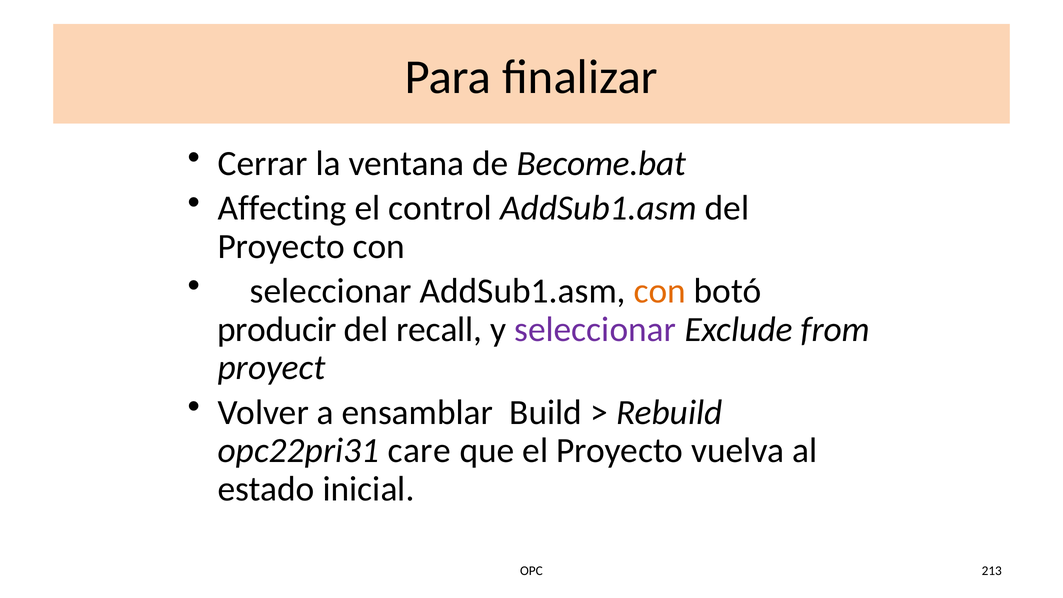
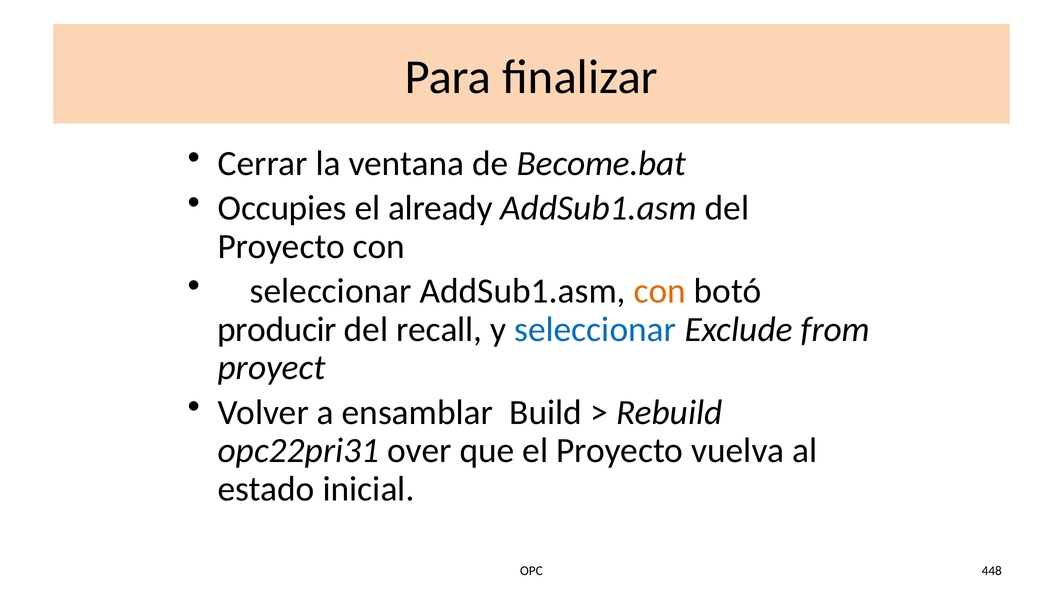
Affecting: Affecting -> Occupies (282, 208)
control: control -> already (440, 208)
seleccionar colour: purple -> blue (595, 329)
care: care -> over (419, 451)
213: 213 -> 448 (992, 571)
